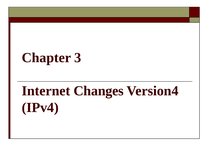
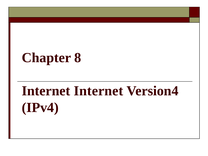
3: 3 -> 8 (78, 58)
Internet Changes: Changes -> Internet (98, 91)
